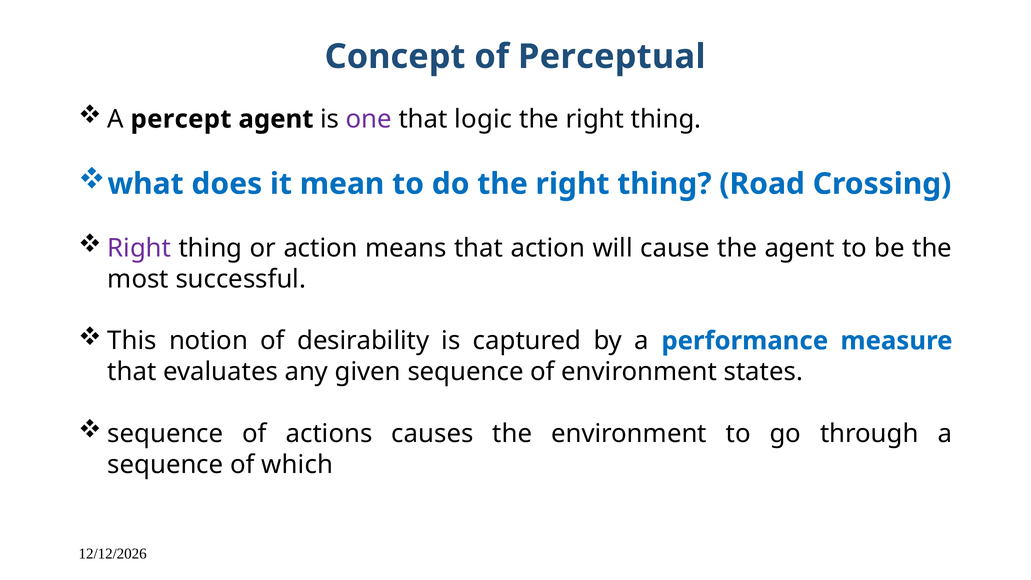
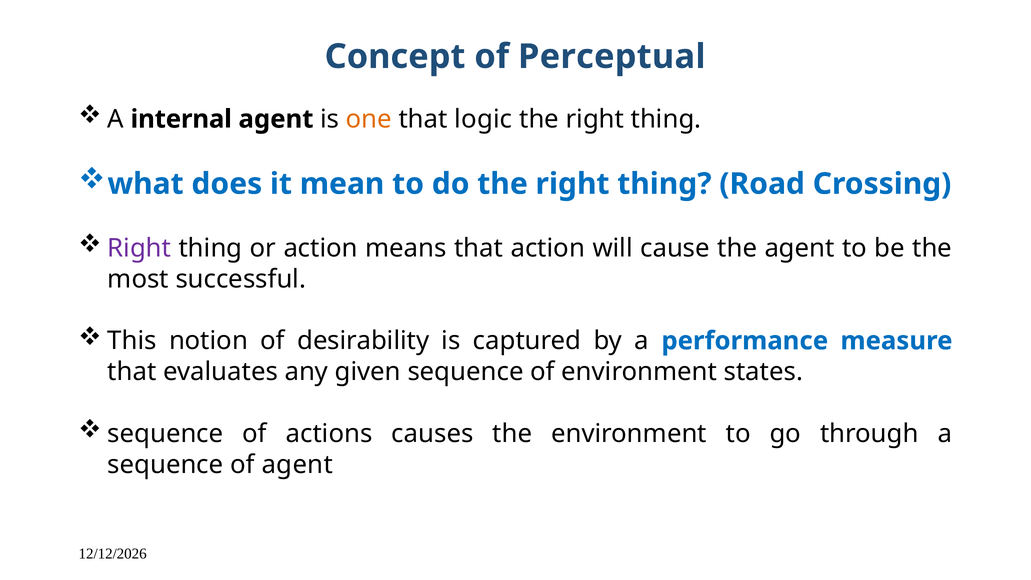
percept: percept -> internal (181, 119)
one colour: purple -> orange (369, 119)
of which: which -> agent (297, 465)
